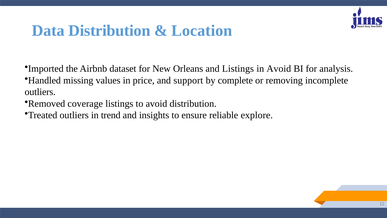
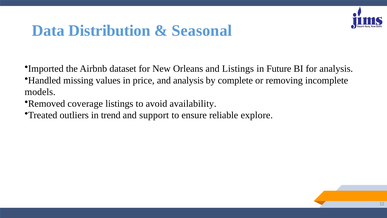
Location: Location -> Seasonal (202, 31)
in Avoid: Avoid -> Future (279, 69)
and support: support -> analysis (188, 80)
outliers: outliers -> models (40, 92)
avoid distribution: distribution -> availability (193, 104)
insights: insights -> support (154, 115)
